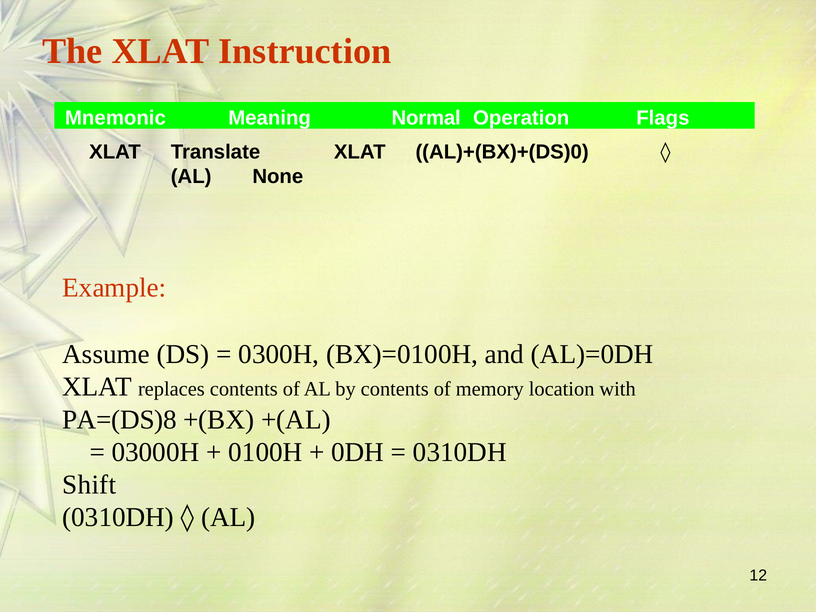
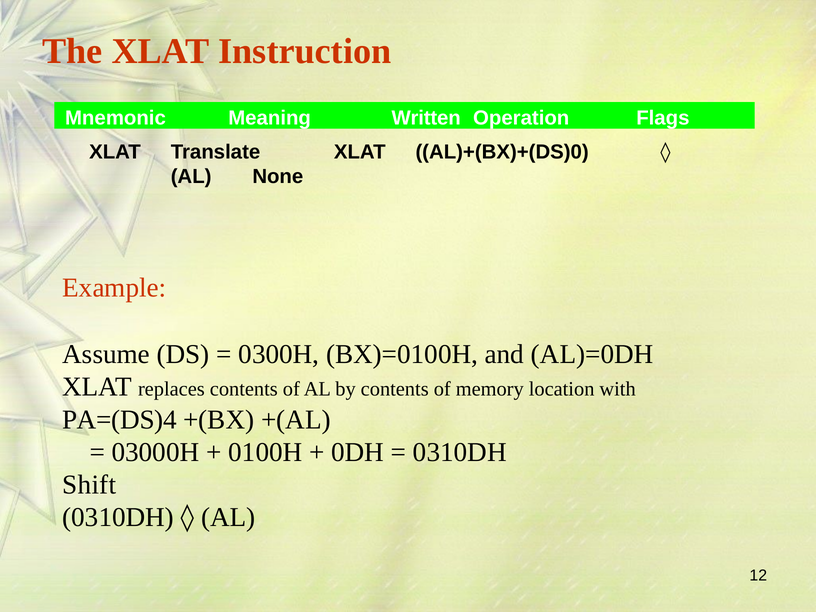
Normal: Normal -> Written (426, 118)
PA=(DS)8: PA=(DS)8 -> PA=(DS)4 (119, 420)
